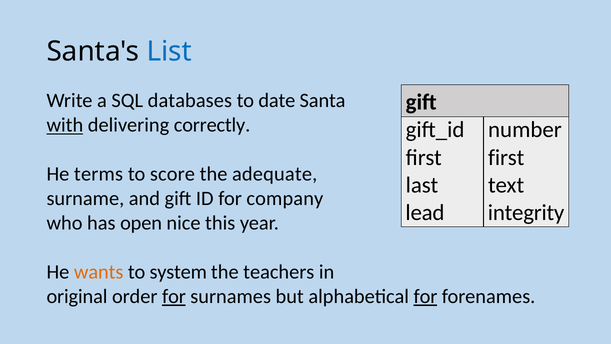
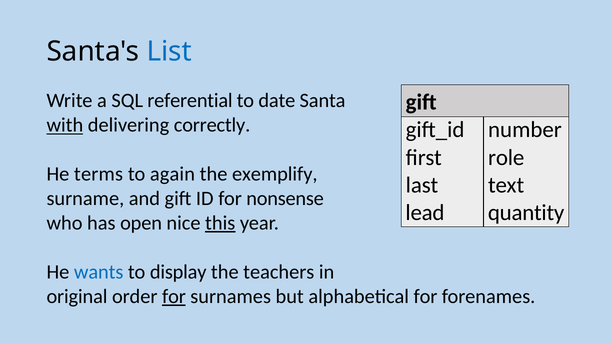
databases: databases -> referential (190, 101)
first: first -> role (506, 157)
score: score -> again (172, 174)
adequate: adequate -> exemplify (275, 174)
company: company -> nonsense (285, 198)
integrity: integrity -> quantity (526, 212)
this underline: none -> present (220, 223)
wants colour: orange -> blue (99, 272)
system: system -> display (178, 272)
for underline: present -> none (425, 296)
